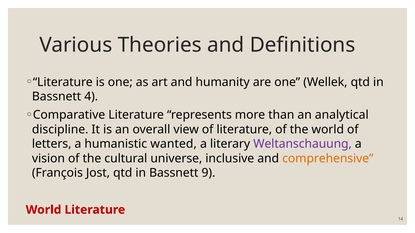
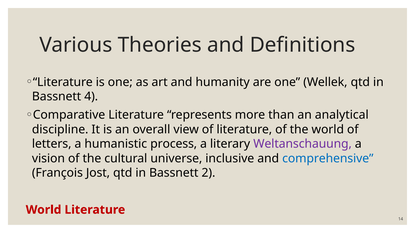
wanted: wanted -> process (174, 144)
comprehensive colour: orange -> blue (328, 159)
9: 9 -> 2 (208, 173)
